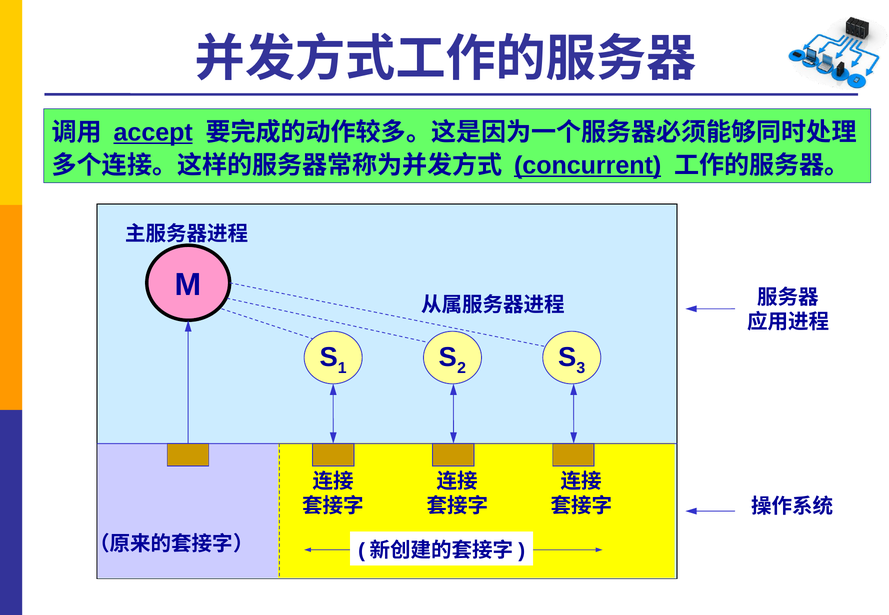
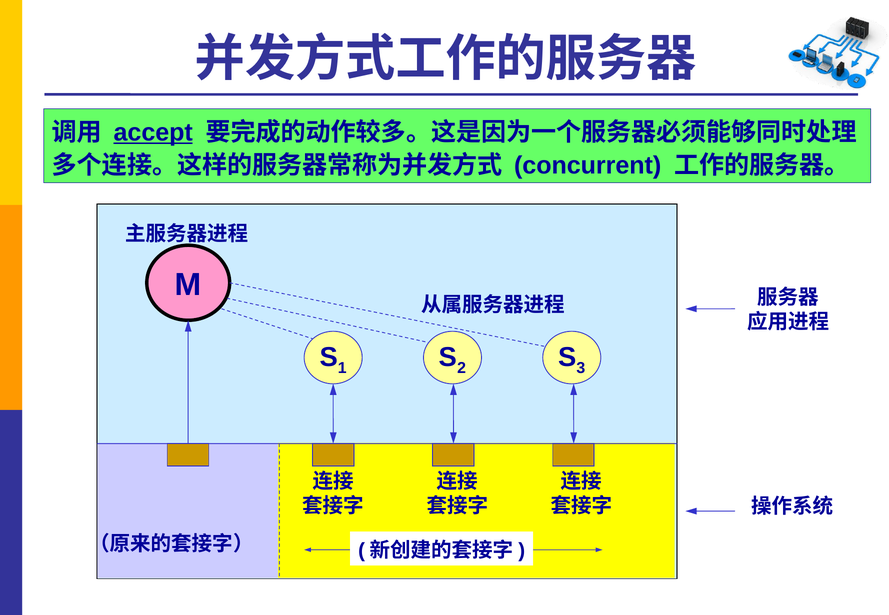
concurrent underline: present -> none (588, 166)
